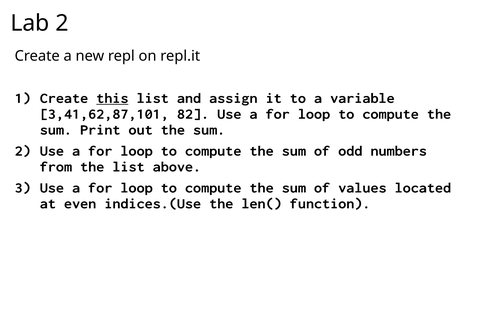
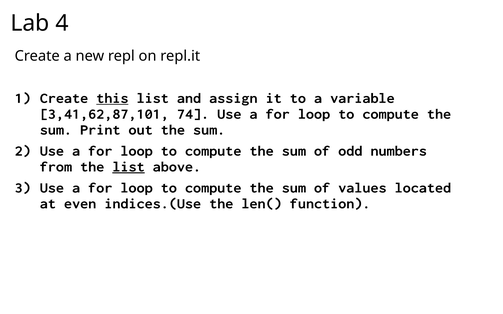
Lab 2: 2 -> 4 (62, 23)
82: 82 -> 74 (193, 114)
list underline: none -> present (129, 167)
